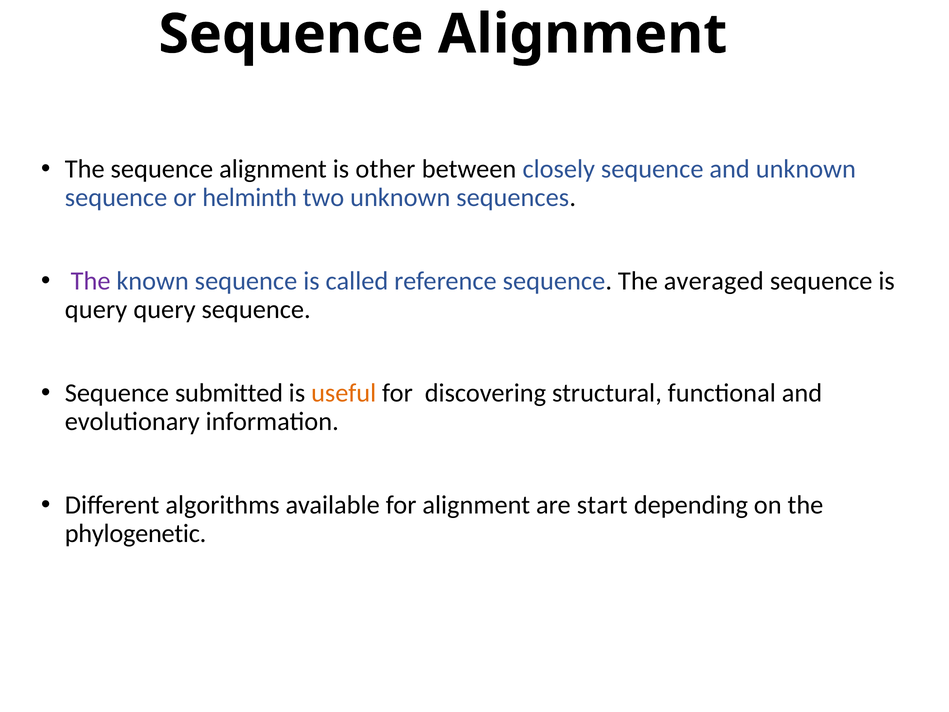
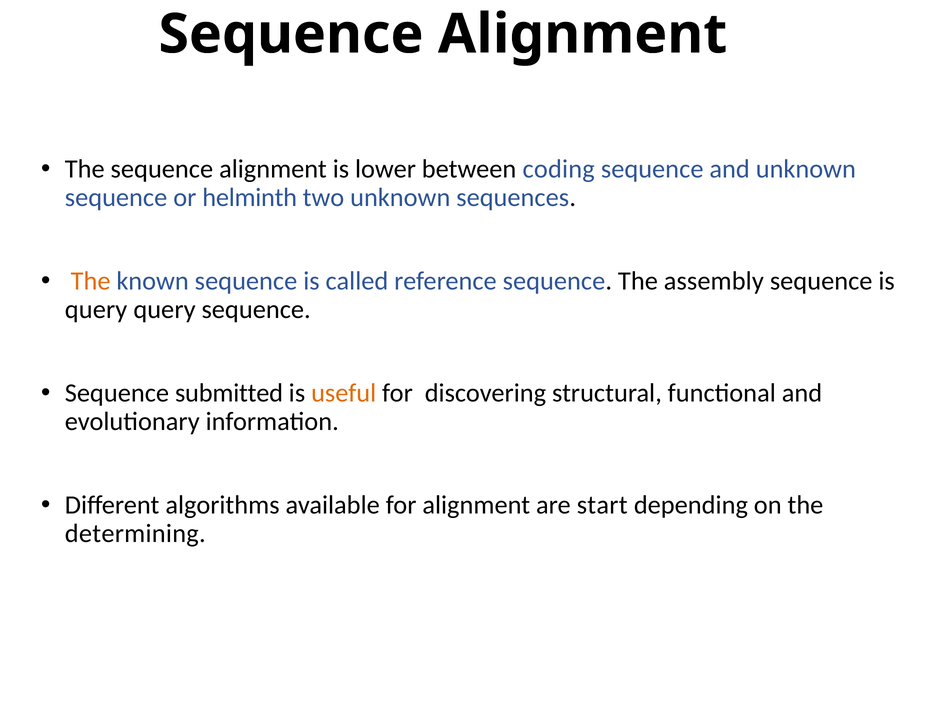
other: other -> lower (386, 169)
closely: closely -> coding (559, 169)
The colour: purple -> orange (91, 281)
averaged: averaged -> assembly (714, 281)
phylogenetic: phylogenetic -> determining (135, 533)
